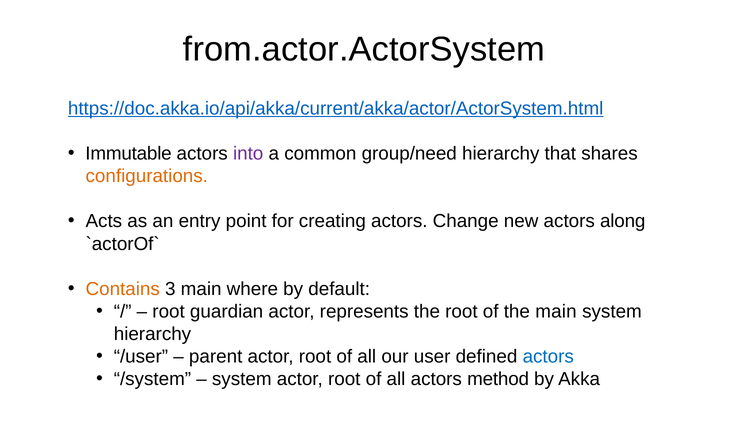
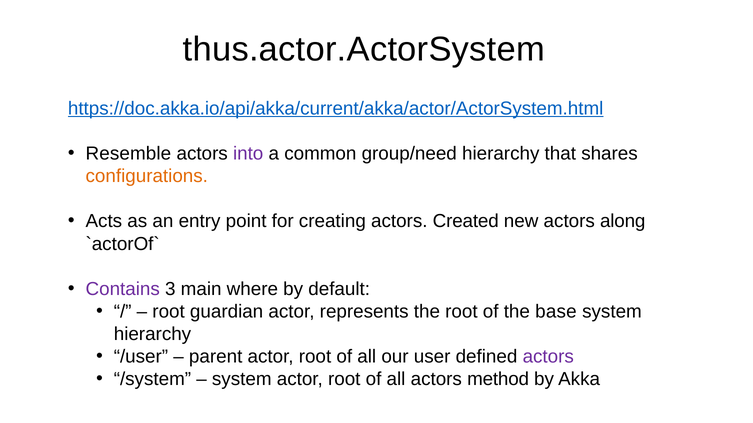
from.actor.ActorSystem: from.actor.ActorSystem -> thus.actor.ActorSystem (364, 50)
Immutable: Immutable -> Resemble (128, 154)
Change: Change -> Created (466, 222)
Contains colour: orange -> purple (123, 289)
the main: main -> base (556, 312)
actors colour: blue -> purple (548, 357)
